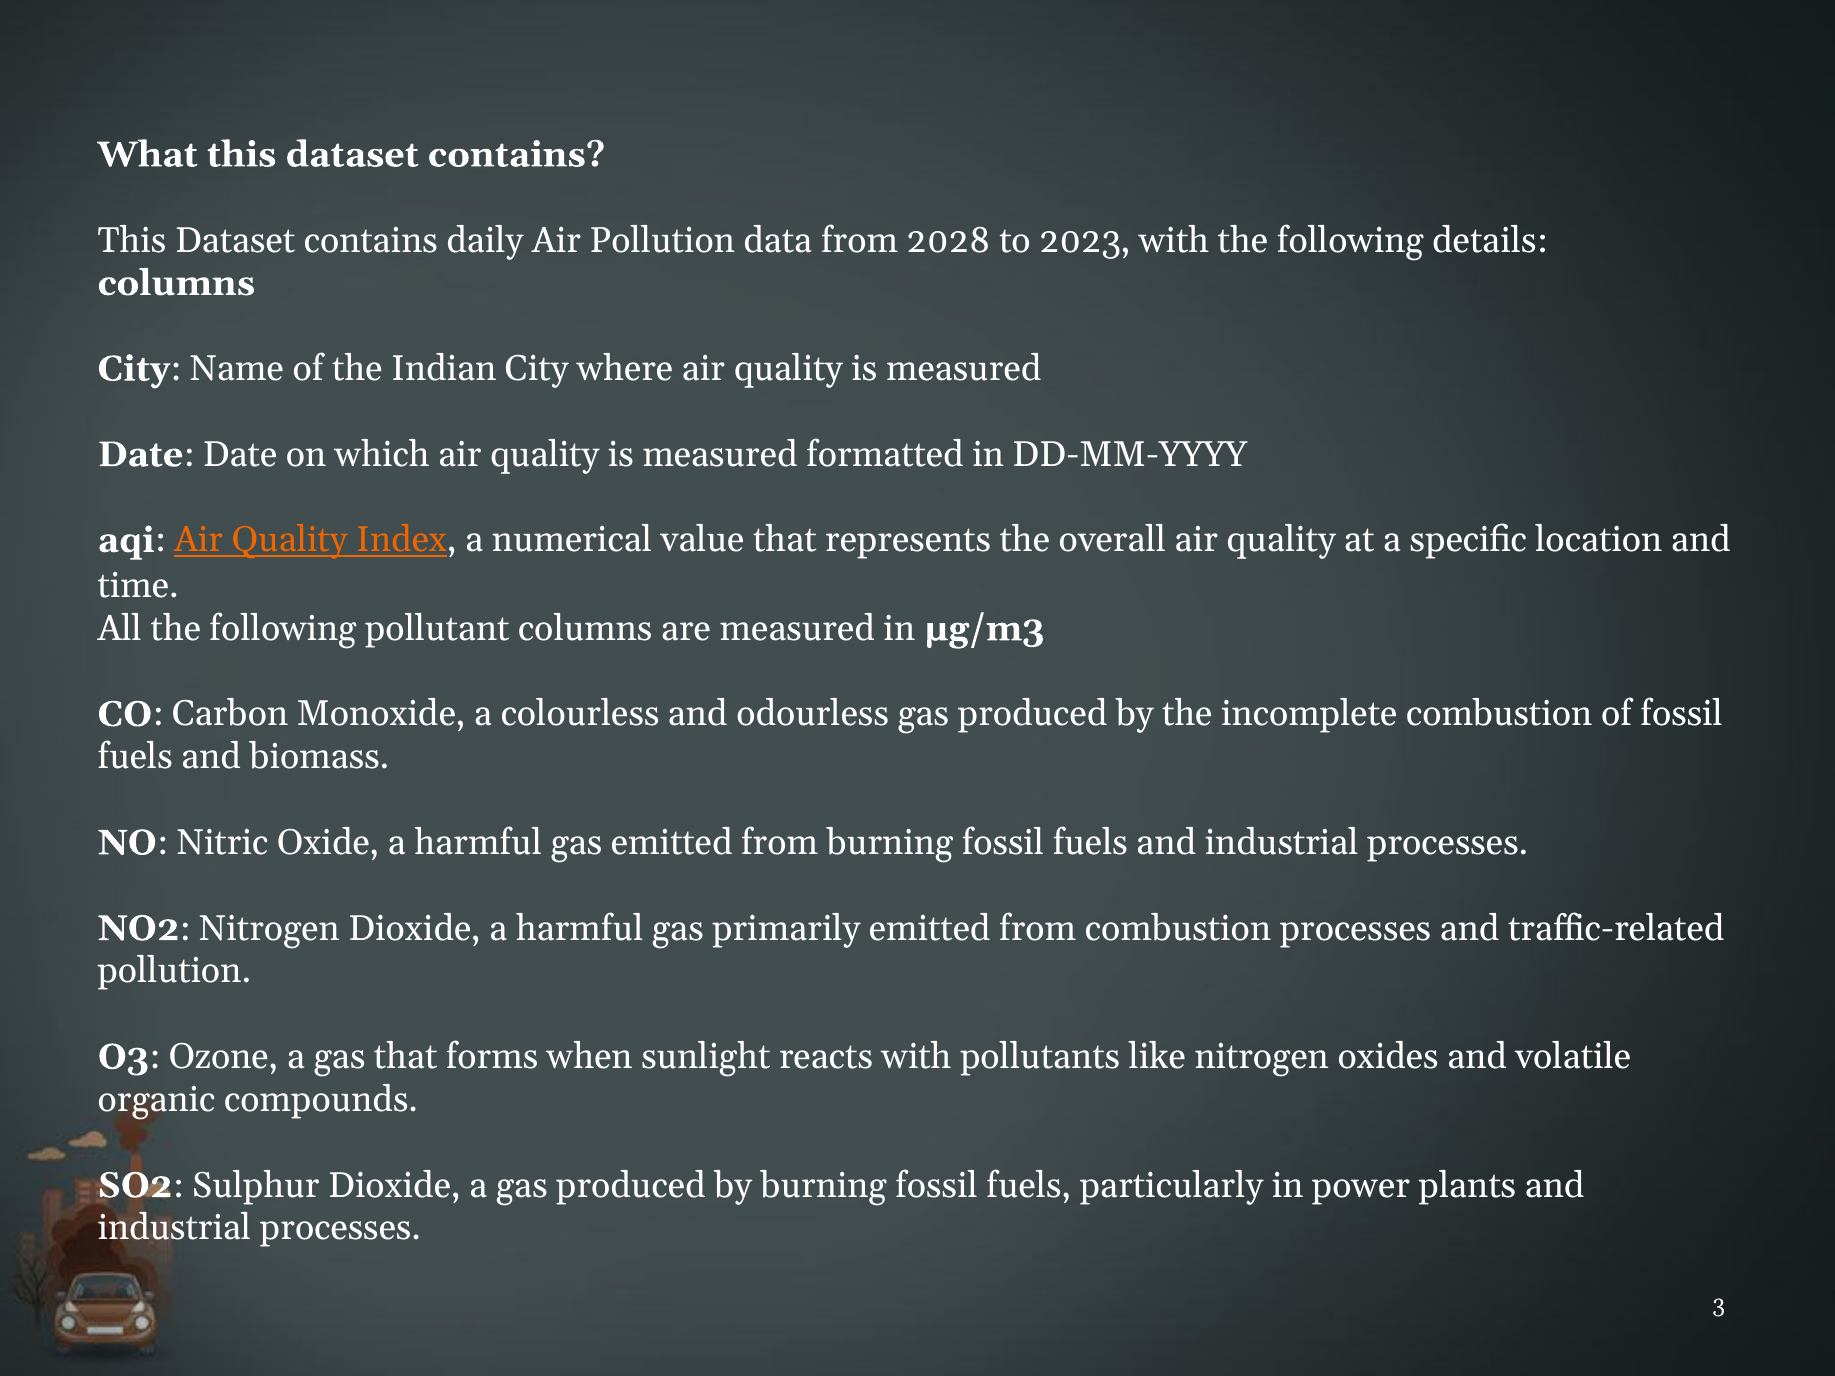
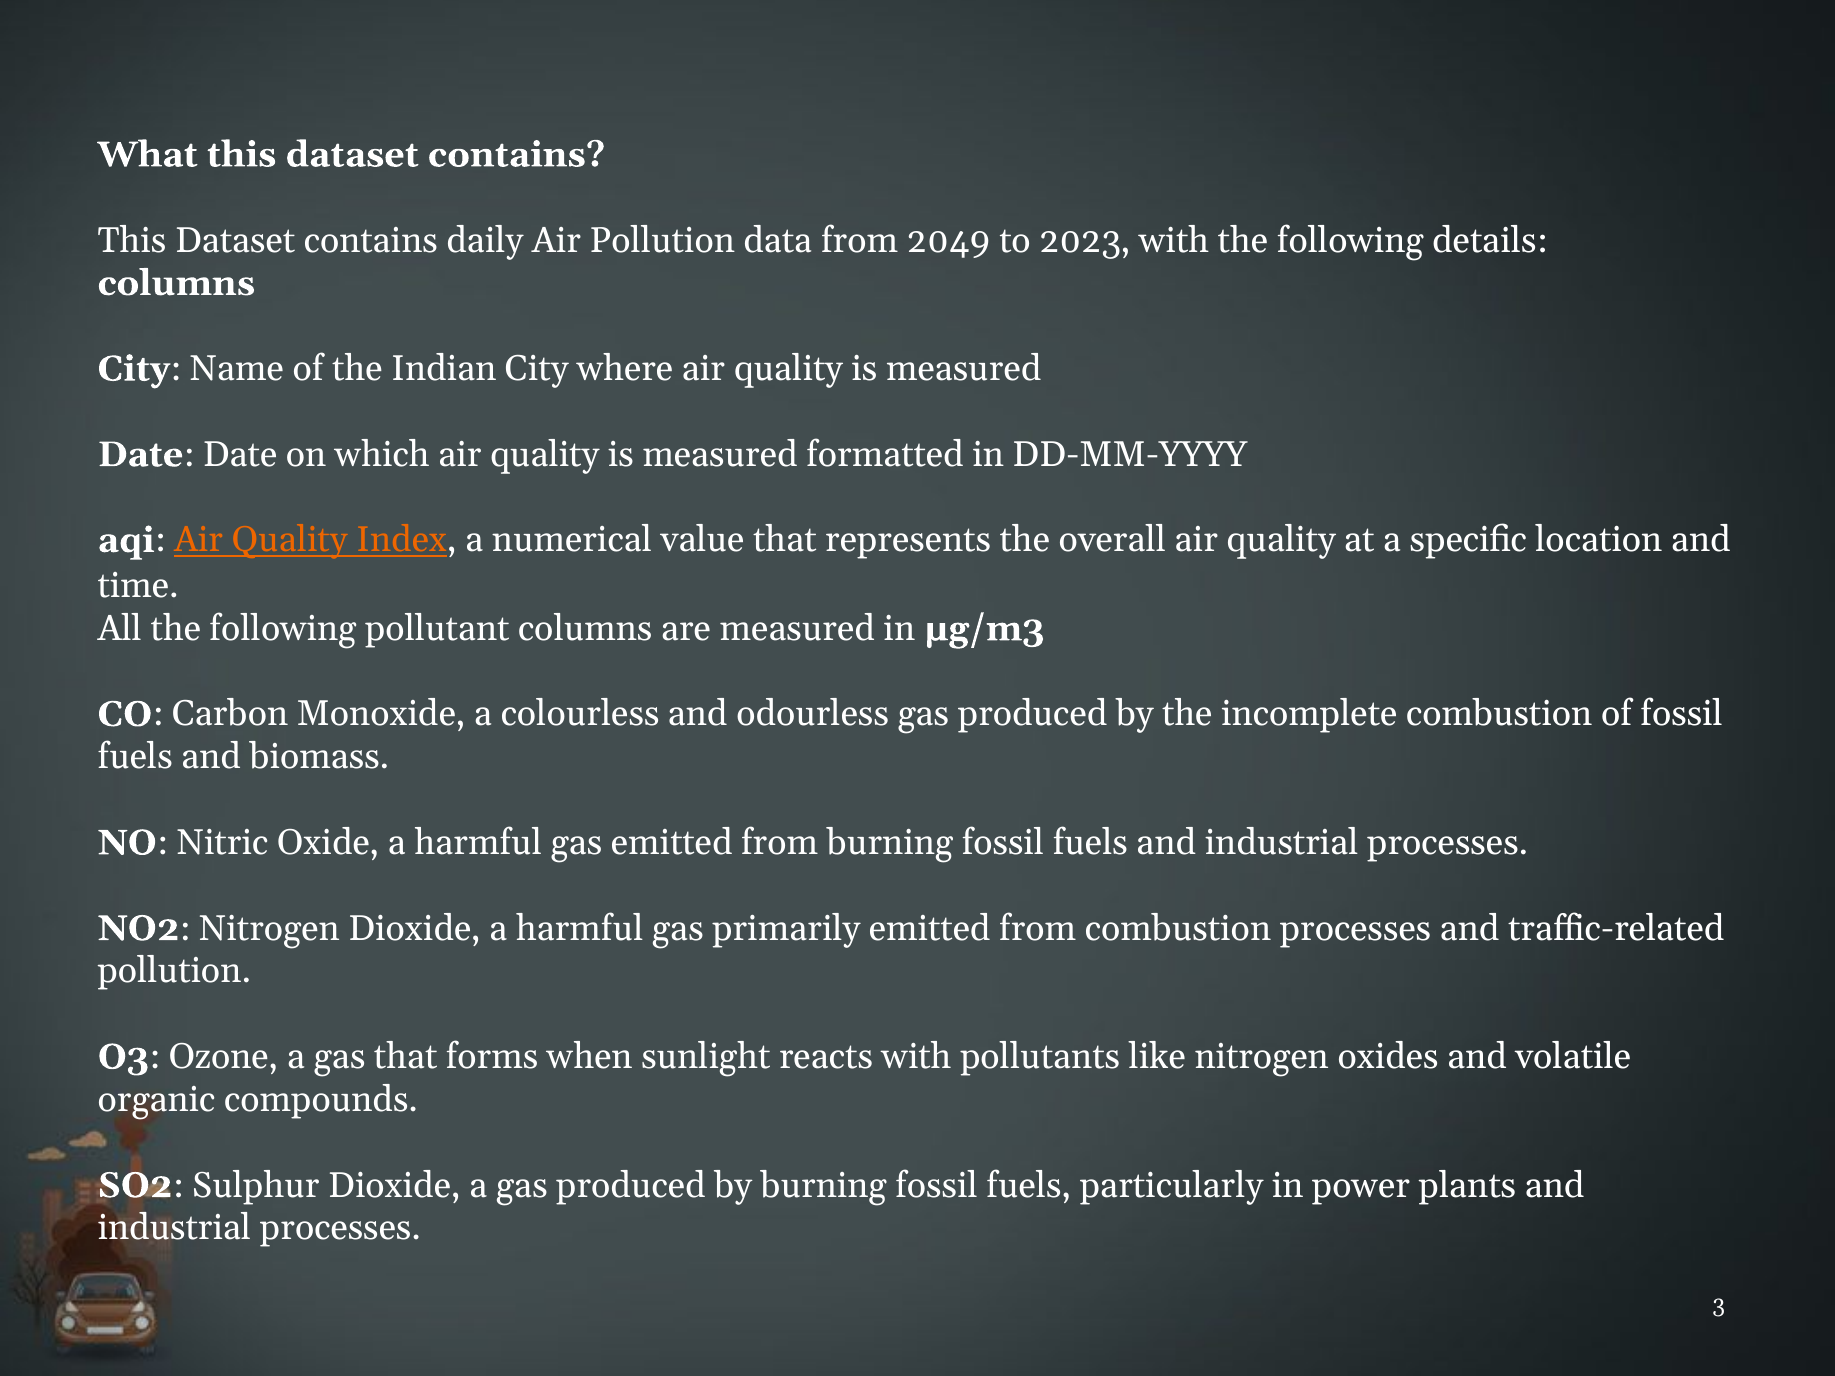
2028: 2028 -> 2049 (948, 240)
